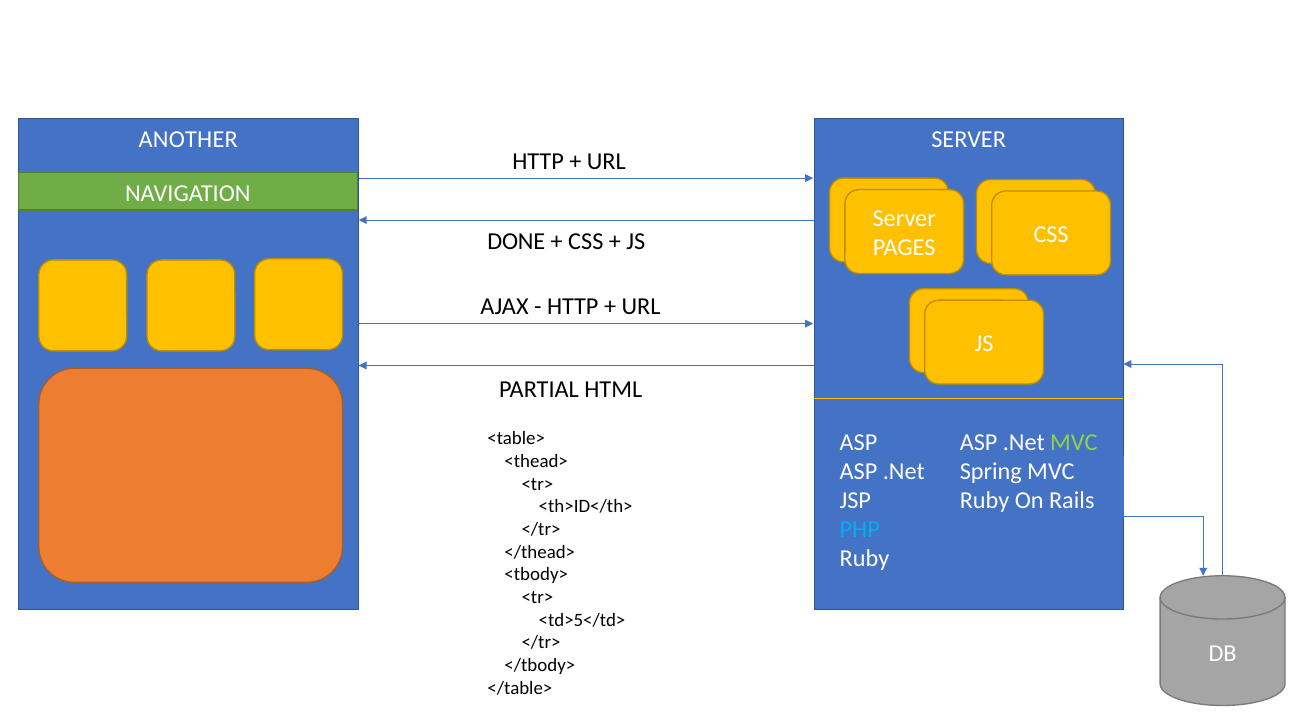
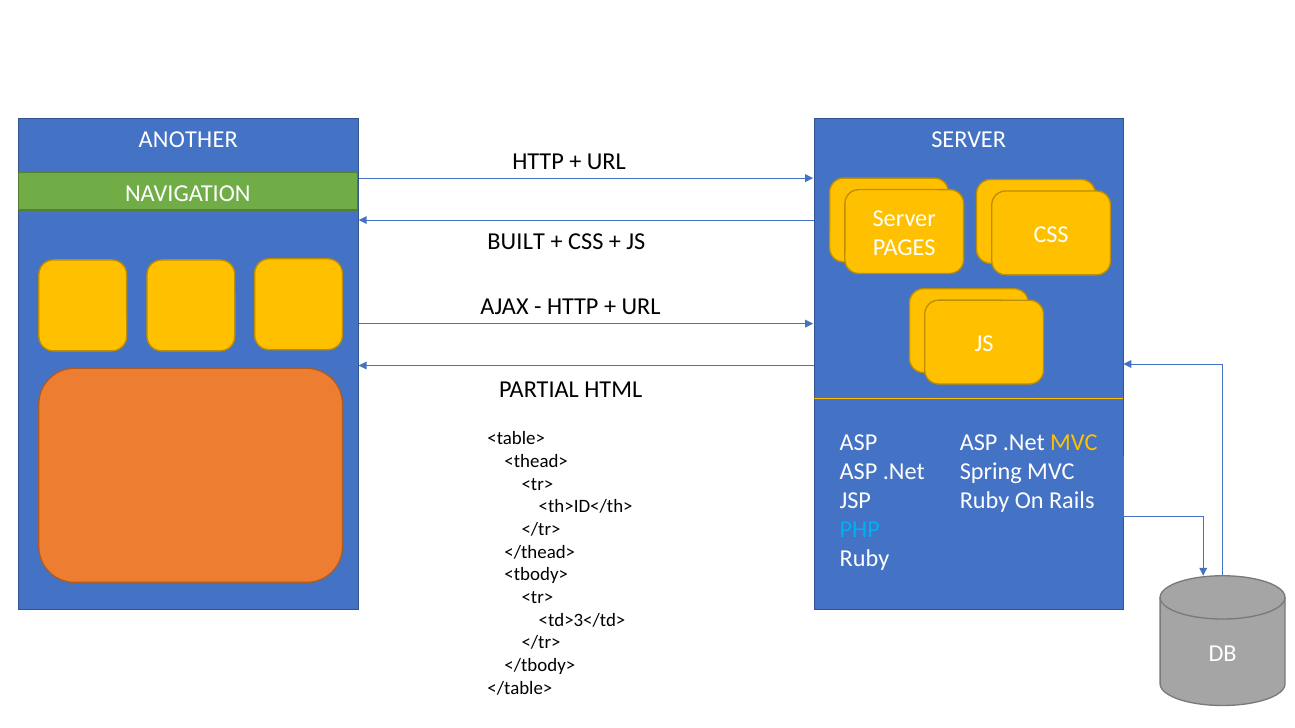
DONE: DONE -> BUILT (516, 242)
MVC colour: light green -> yellow (1074, 443)
<td>5</td>: <td>5</td> -> <td>3</td> (582, 620)
